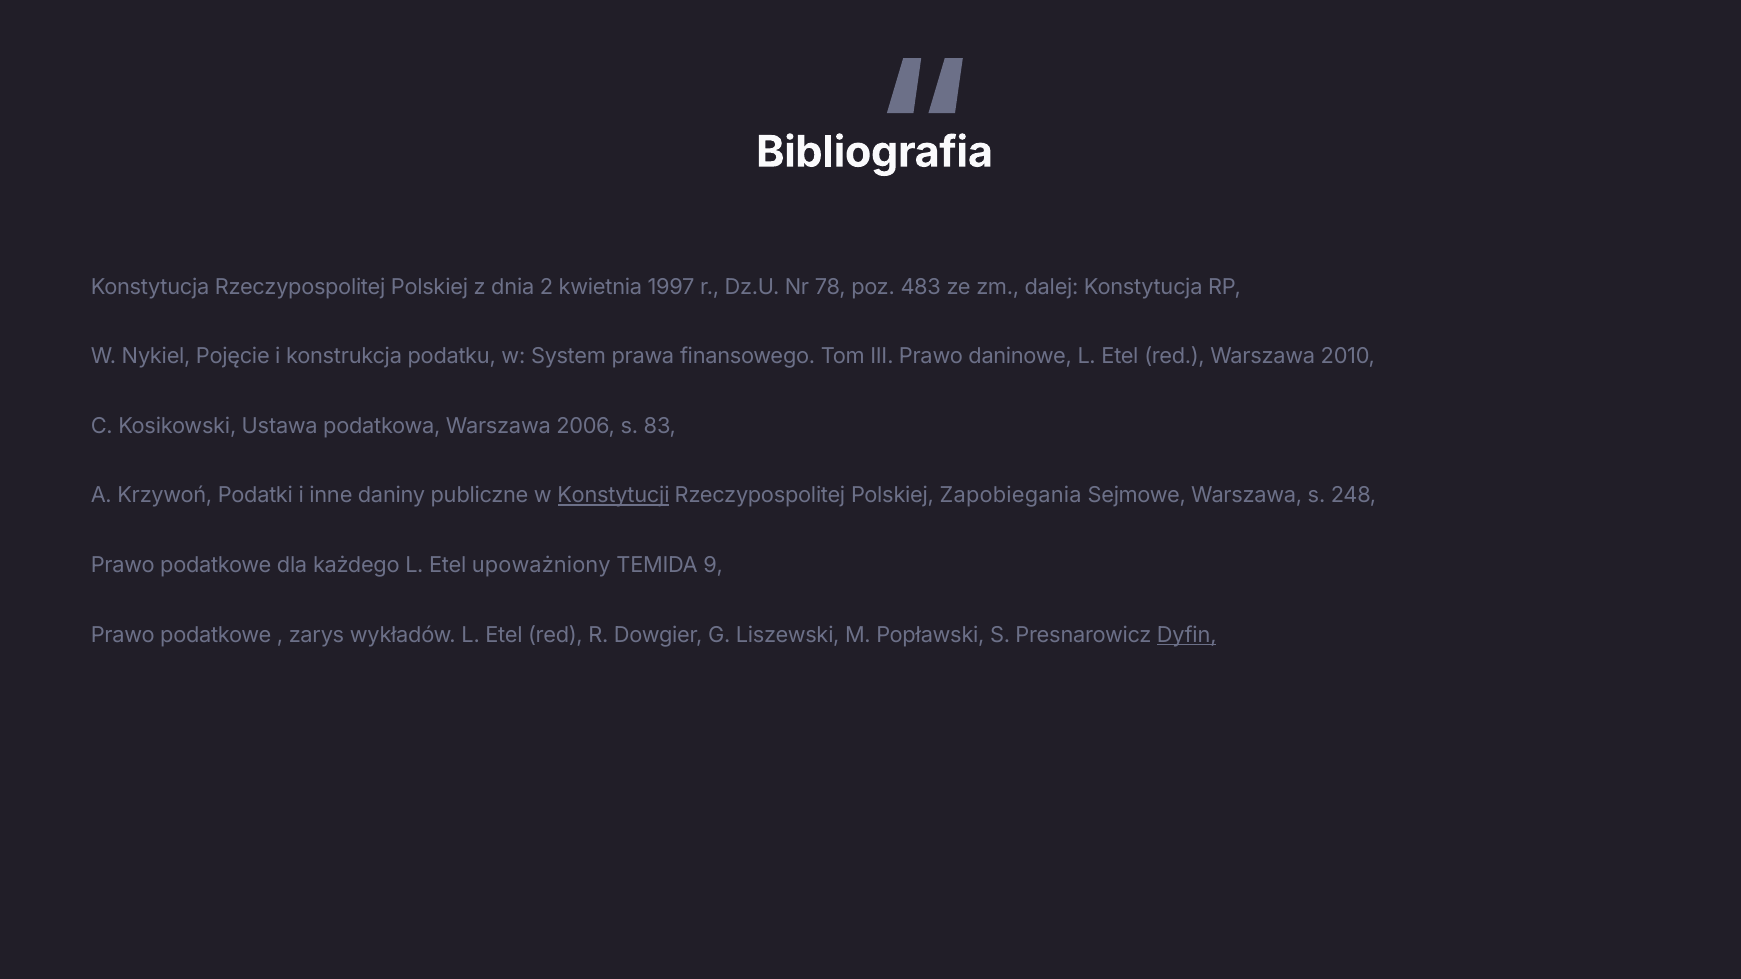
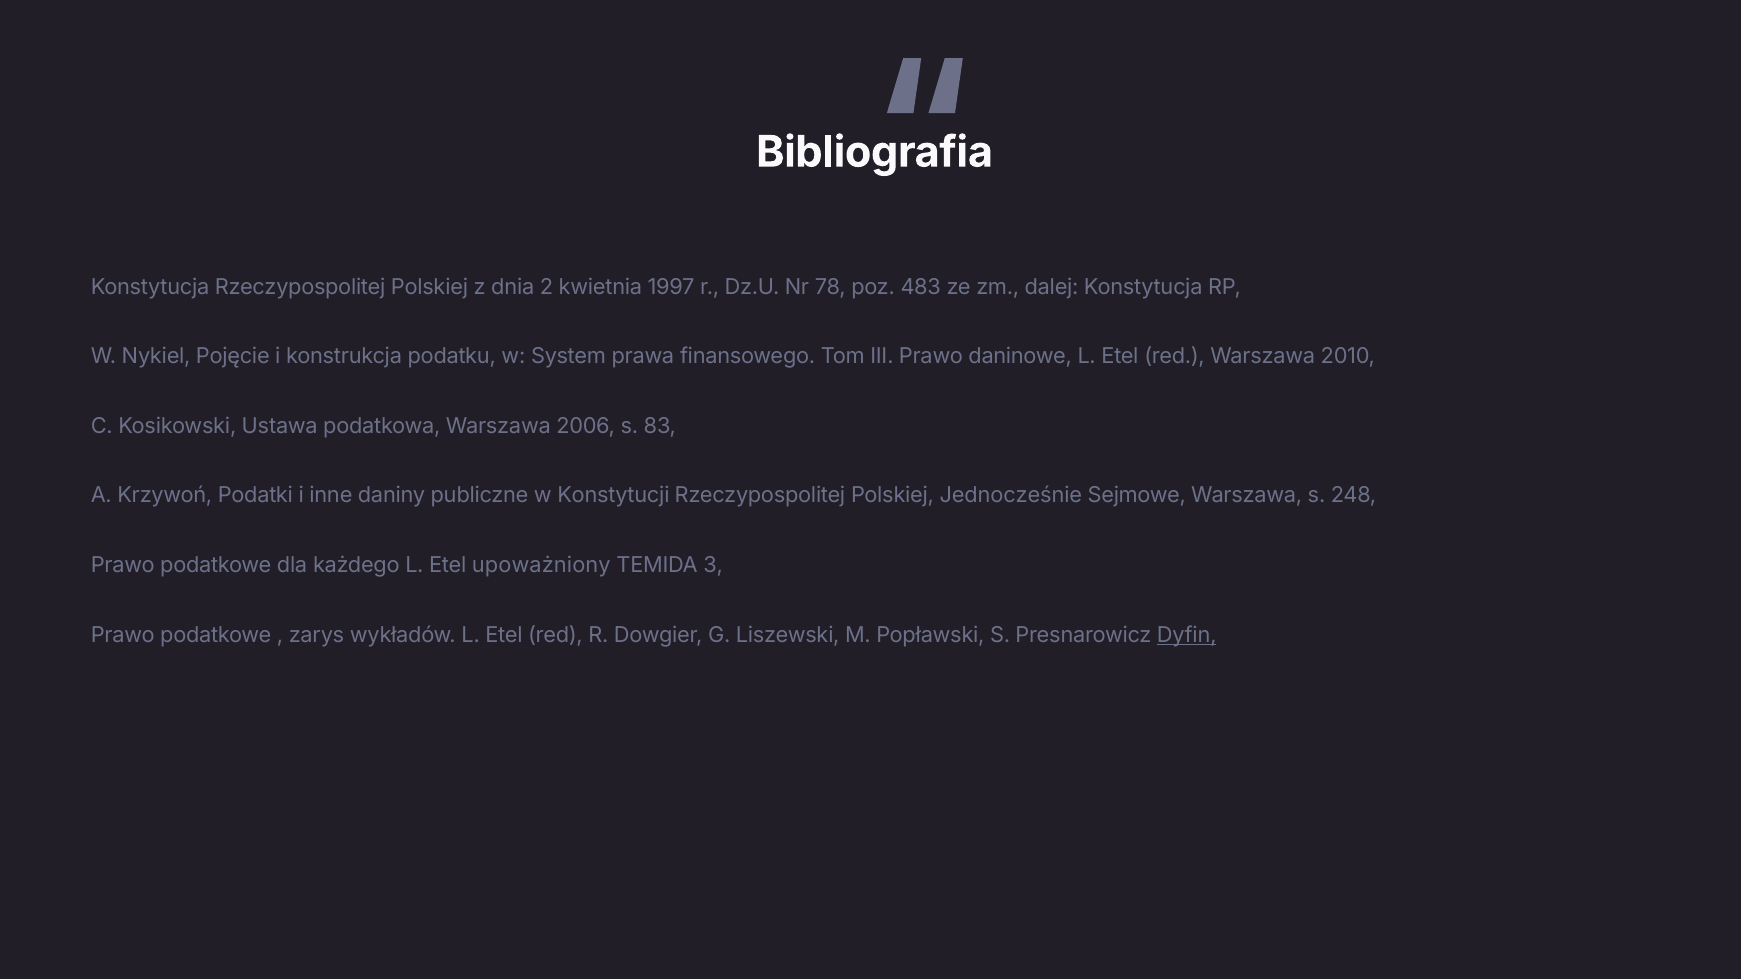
Konstytucji underline: present -> none (613, 496)
Zapobiegania: Zapobiegania -> Jednocześnie (1011, 496)
9: 9 -> 3 (713, 566)
